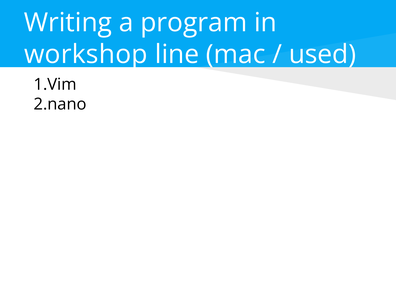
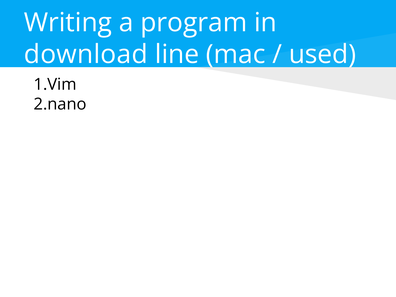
workshop: workshop -> download (86, 54)
